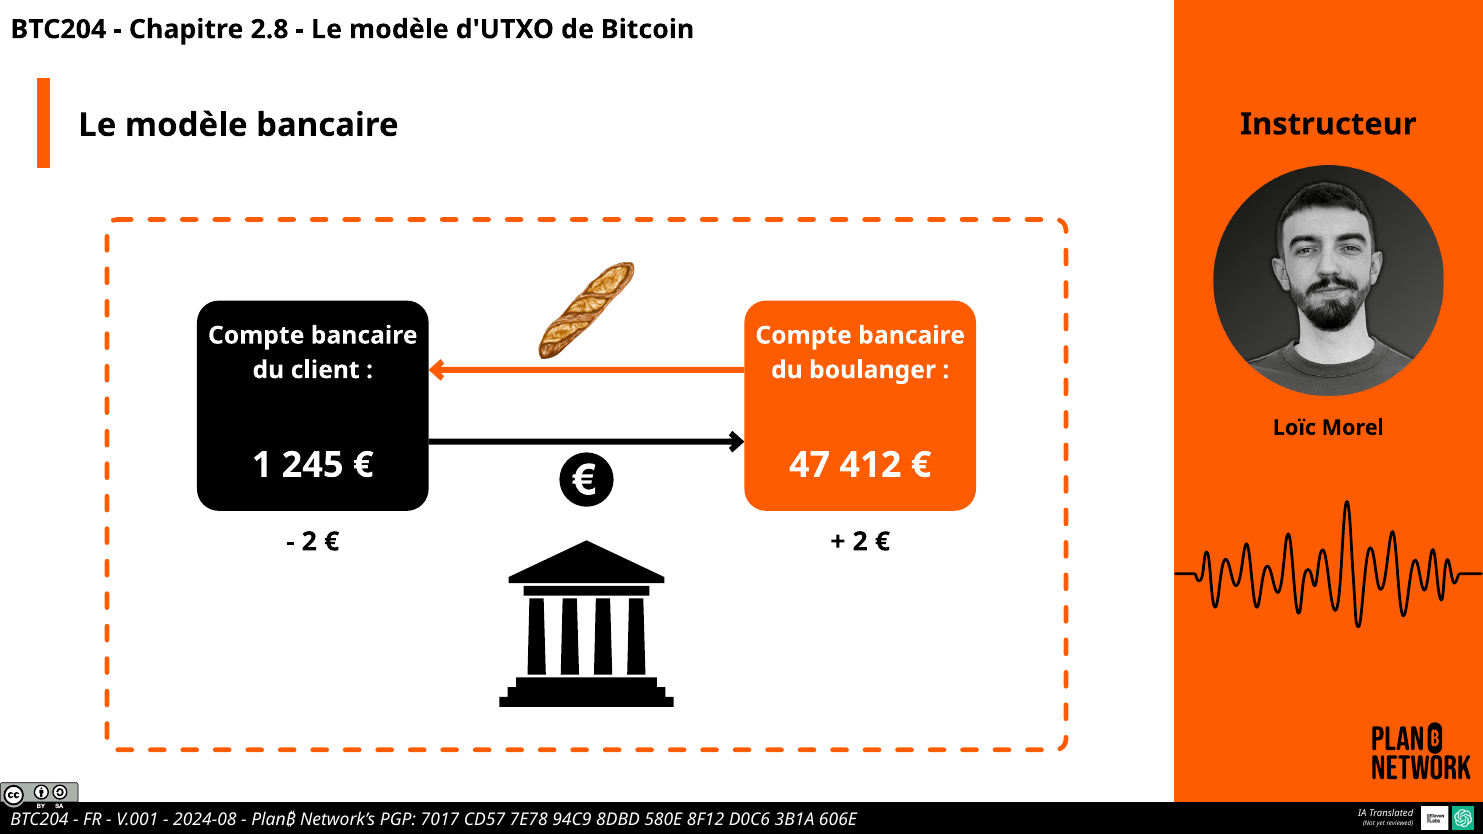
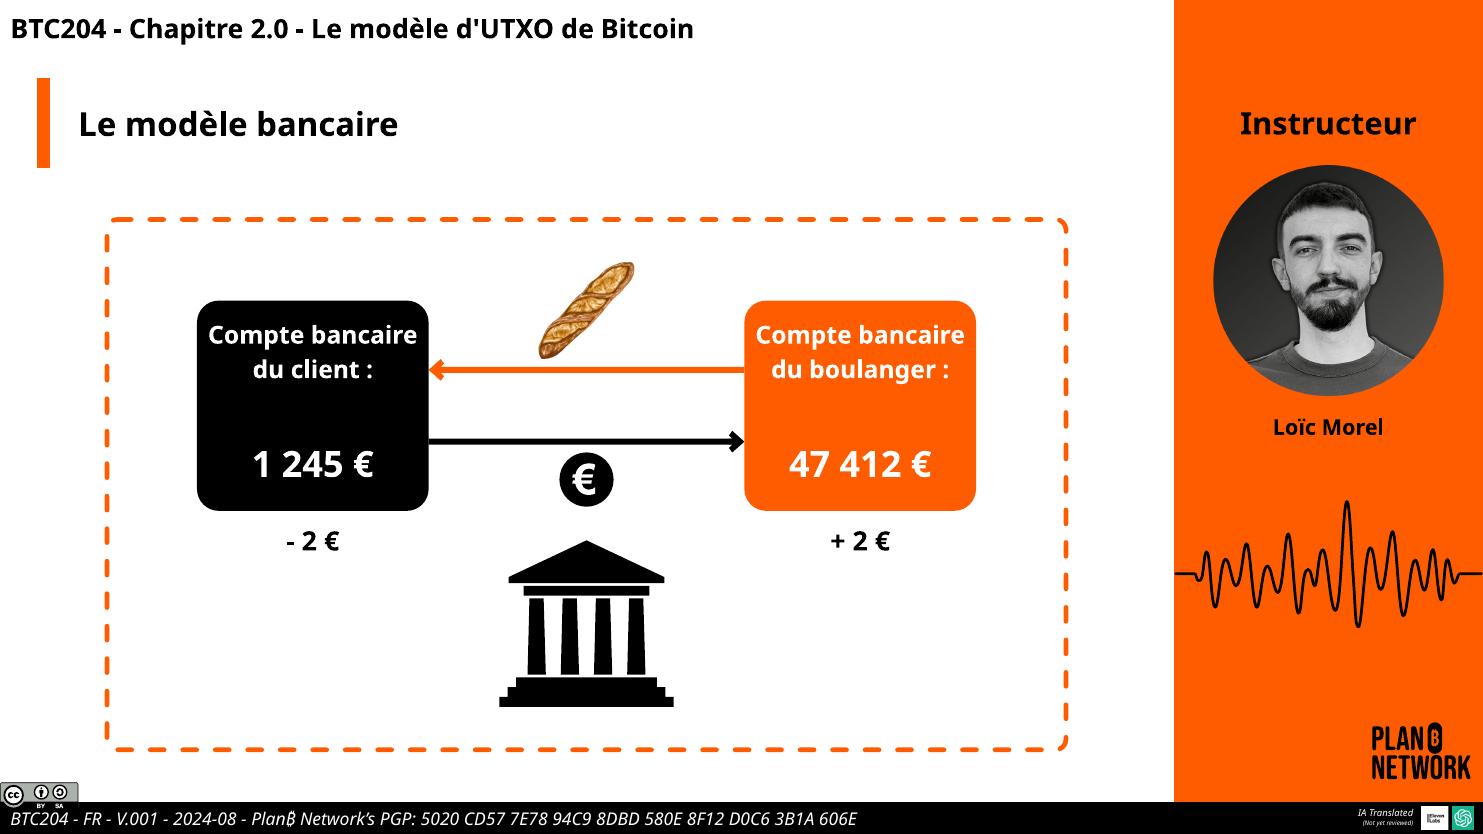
2.8: 2.8 -> 2.0 (270, 29)
7017: 7017 -> 5020 (440, 820)
